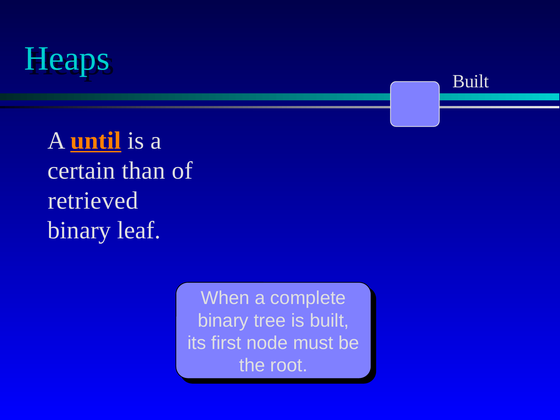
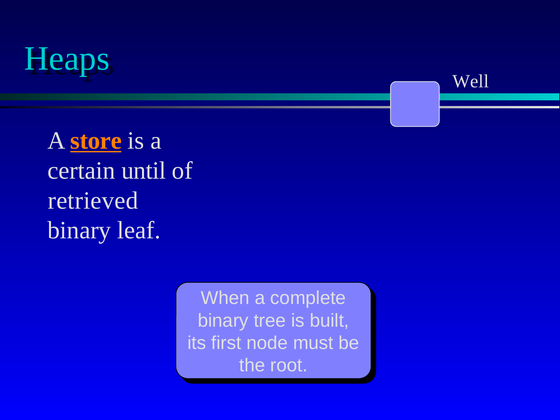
Built: Built -> Well (471, 81)
until: until -> store (96, 141)
than: than -> until (144, 171)
